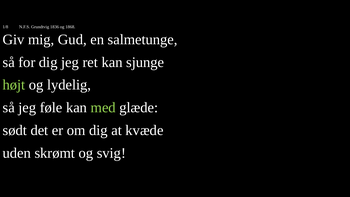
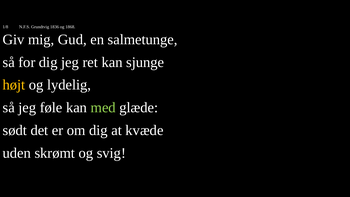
højt colour: light green -> yellow (14, 85)
